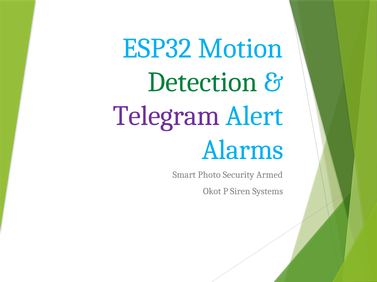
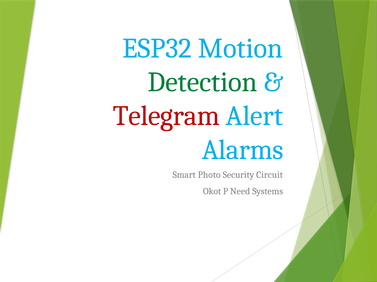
Telegram colour: purple -> red (166, 116)
Armed: Armed -> Circuit (270, 175)
Siren: Siren -> Need (240, 192)
